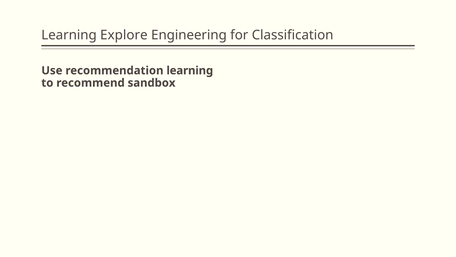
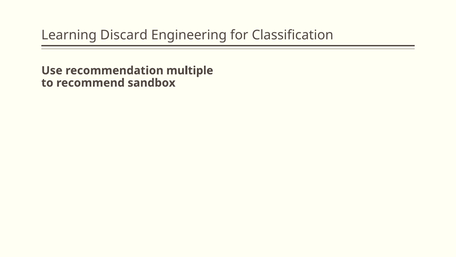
Explore: Explore -> Discard (124, 35)
recommendation learning: learning -> multiple (190, 70)
